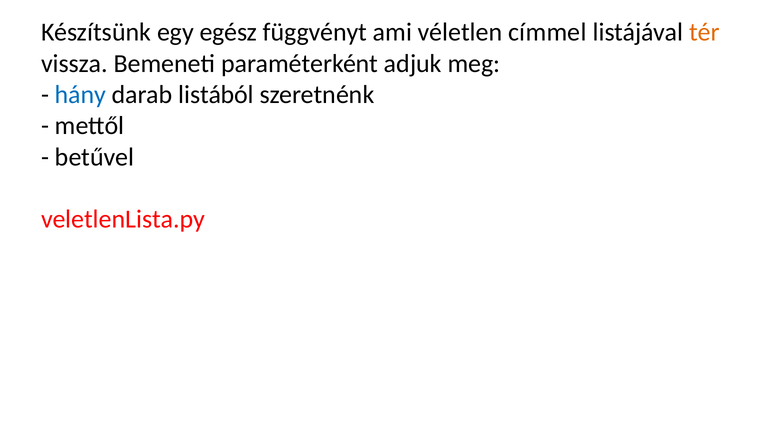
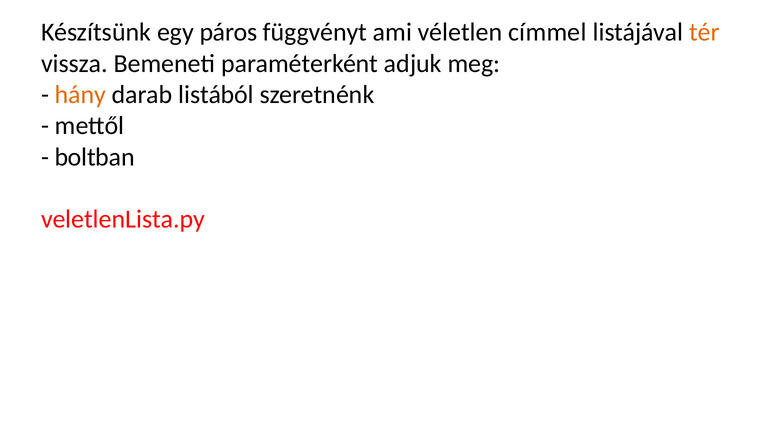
egész: egész -> páros (228, 32)
hány colour: blue -> orange (80, 95)
betűvel: betűvel -> boltban (95, 157)
